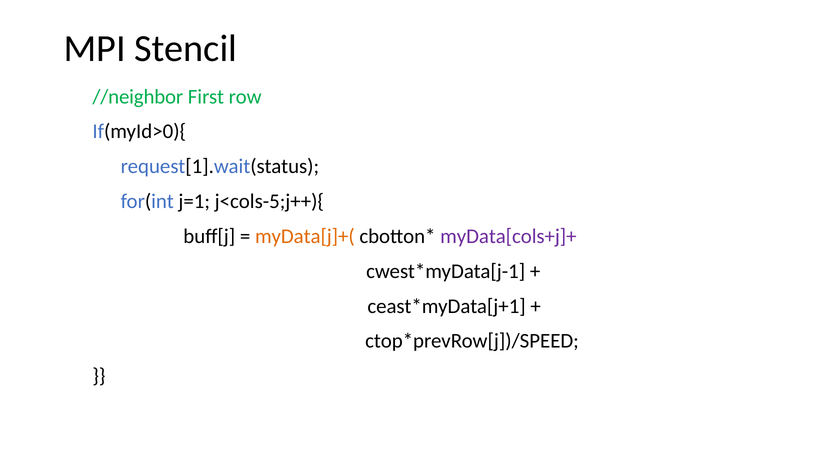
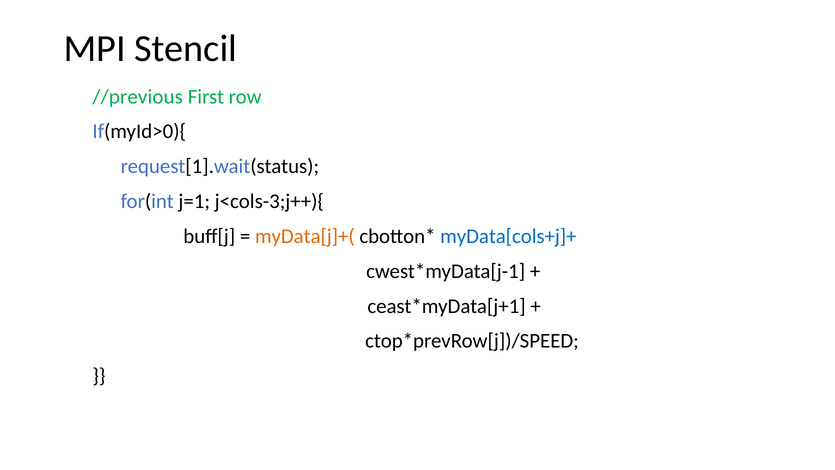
//neighbor: //neighbor -> //previous (138, 97)
j<cols-5;j++){: j<cols-5;j++){ -> j<cols-3;j++){ (269, 201)
myData[cols+j]+ colour: purple -> blue (508, 236)
